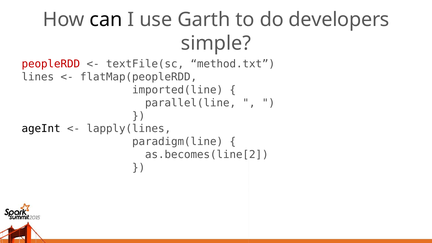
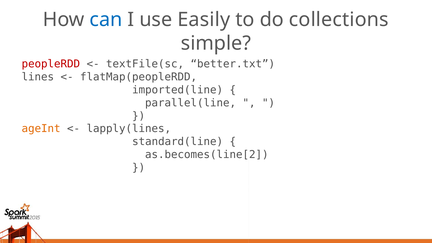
can colour: black -> blue (106, 19)
Garth: Garth -> Easily (204, 19)
developers: developers -> collections (339, 19)
method.txt: method.txt -> better.txt (233, 64)
ageInt colour: black -> orange (41, 129)
paradigm(line: paradigm(line -> standard(line (178, 142)
